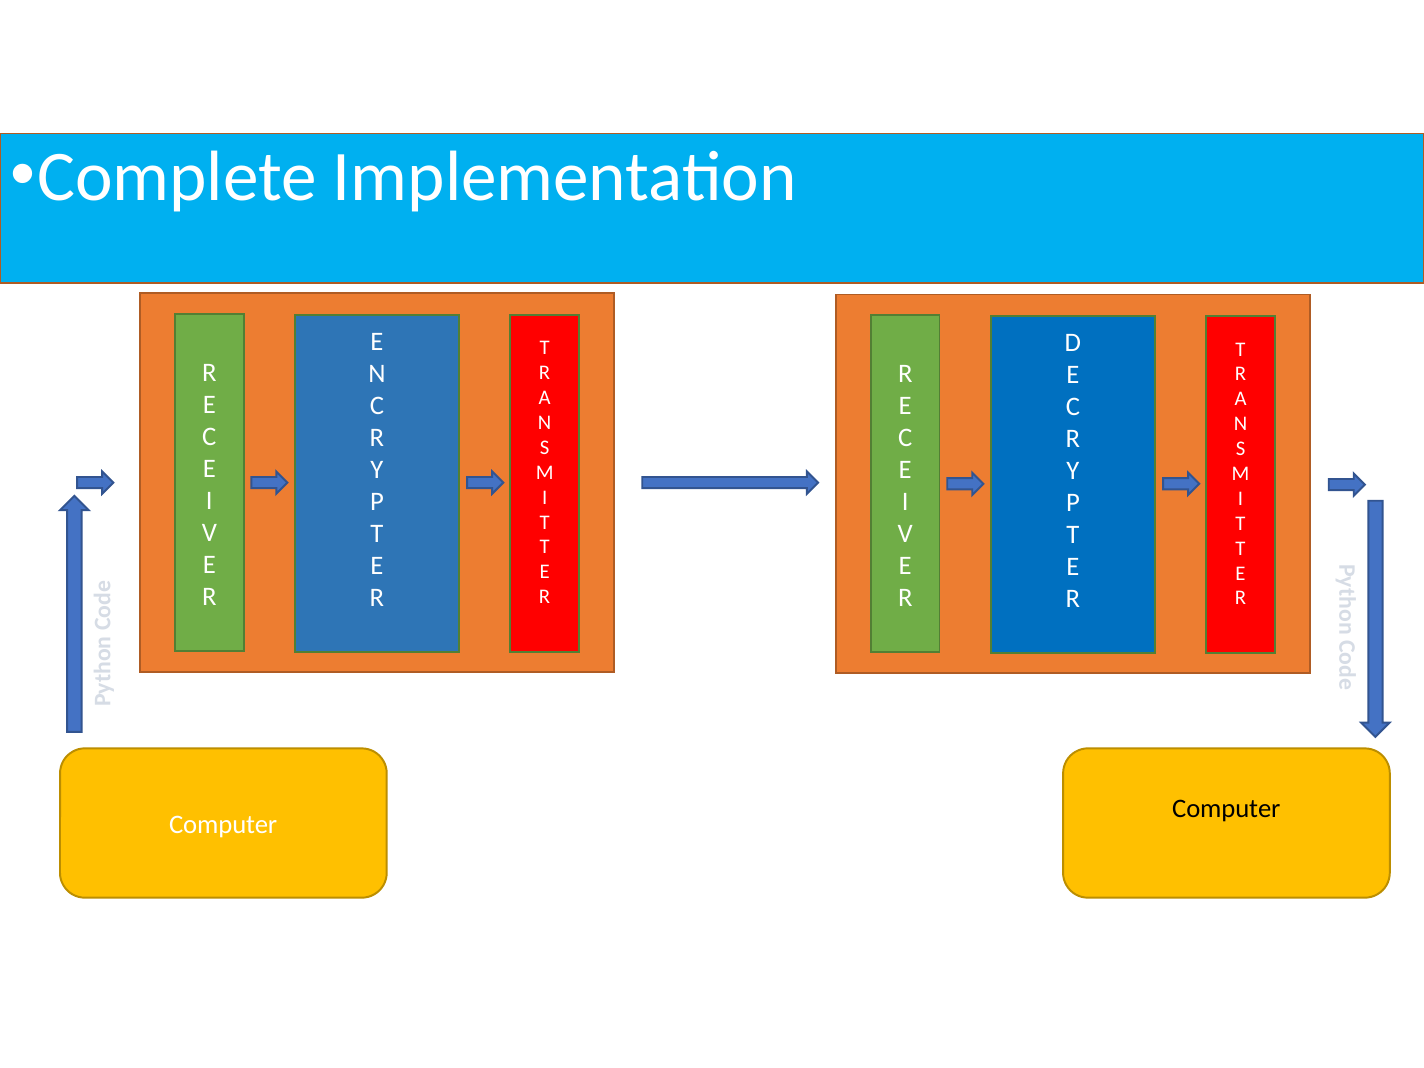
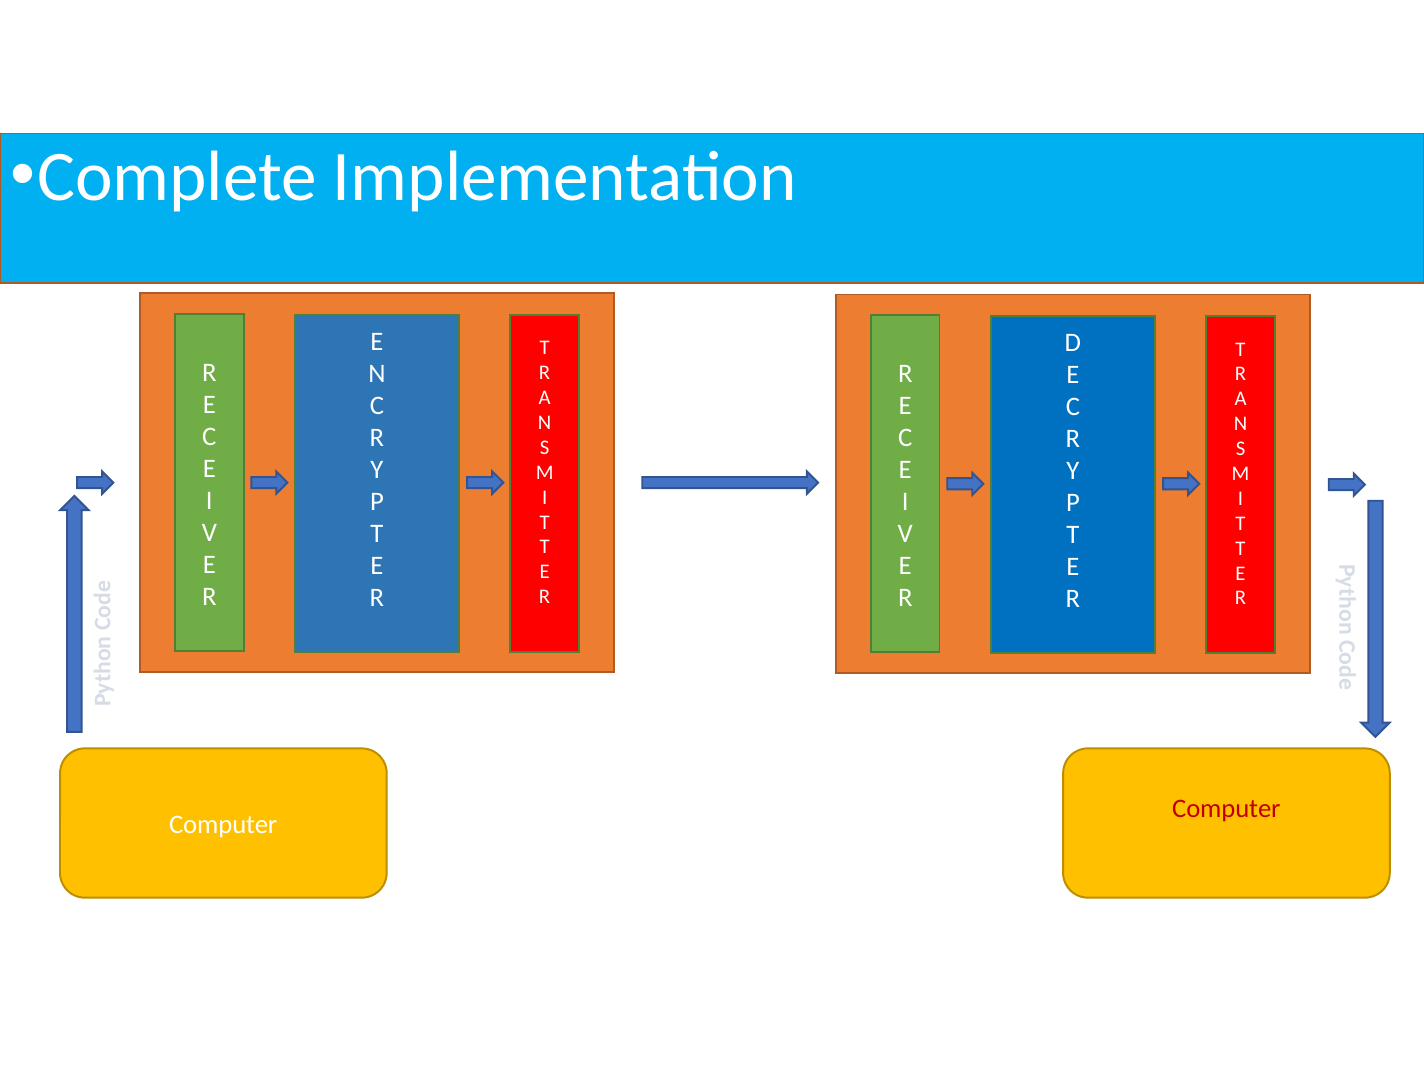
Computer colour: black -> red (1226, 809)
